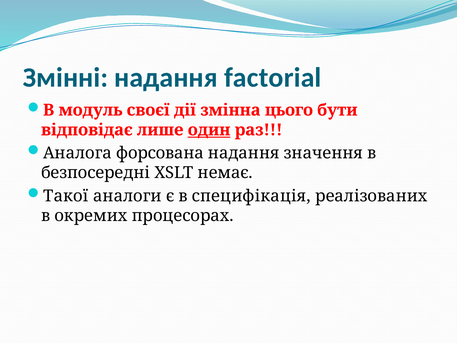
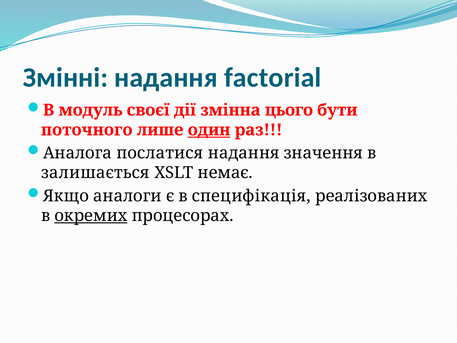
відповідає: відповідає -> поточного (87, 130)
форсована: форсована -> послатися (160, 153)
безпосередні: безпосередні -> залишається (95, 173)
Такої: Такої -> Якщо (66, 196)
окремих underline: none -> present (91, 216)
